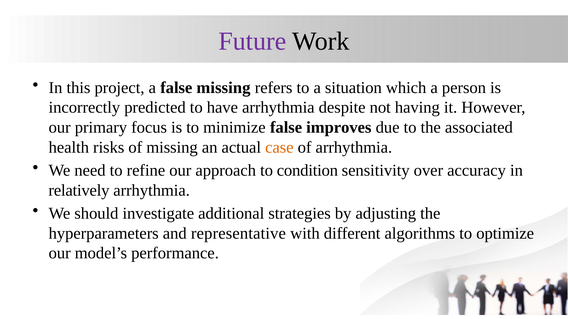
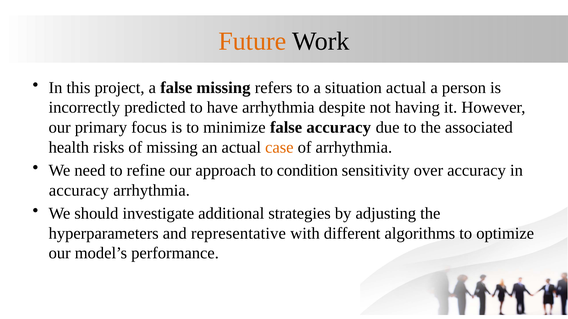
Future colour: purple -> orange (252, 41)
situation which: which -> actual (406, 88)
false improves: improves -> accuracy (339, 128)
relatively: relatively -> accuracy (79, 191)
